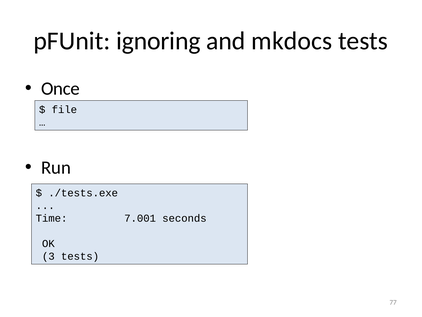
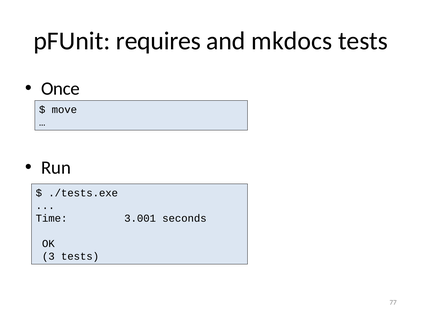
ignoring: ignoring -> requires (158, 41)
file: file -> move (64, 110)
7.001: 7.001 -> 3.001 (140, 218)
